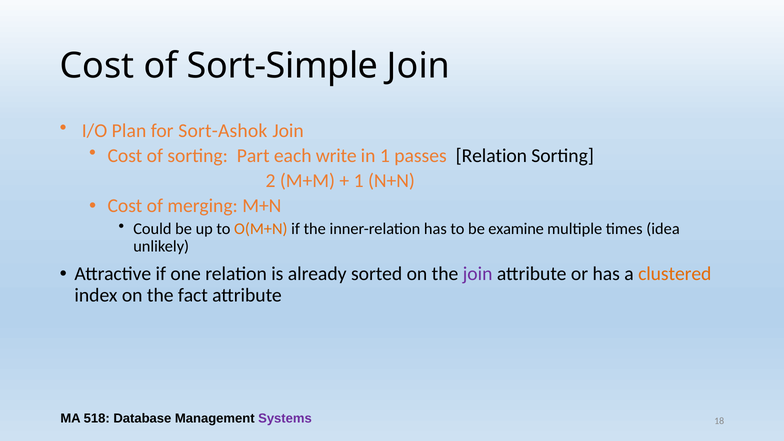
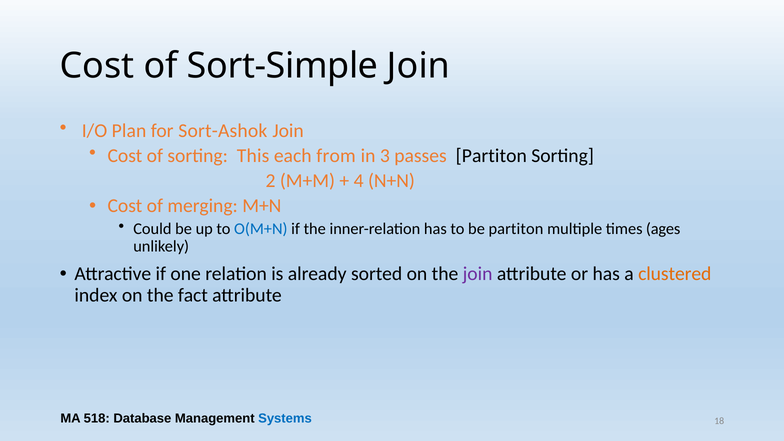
Part: Part -> This (253, 156)
write: write -> from (336, 156)
in 1: 1 -> 3 (385, 156)
passes Relation: Relation -> Partiton (491, 156)
1: 1 -> 4 (359, 181)
O(M+N colour: orange -> blue (261, 229)
be examine: examine -> partiton (516, 229)
idea: idea -> ages (663, 229)
Systems colour: purple -> blue (285, 419)
